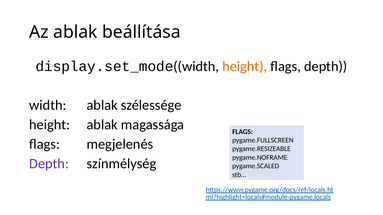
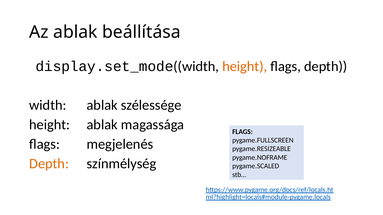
Depth colour: purple -> orange (49, 164)
